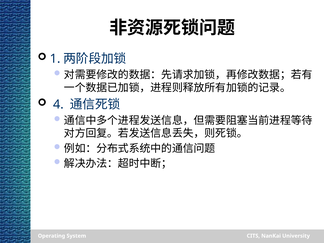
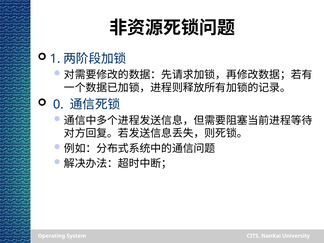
4: 4 -> 0 (58, 104)
